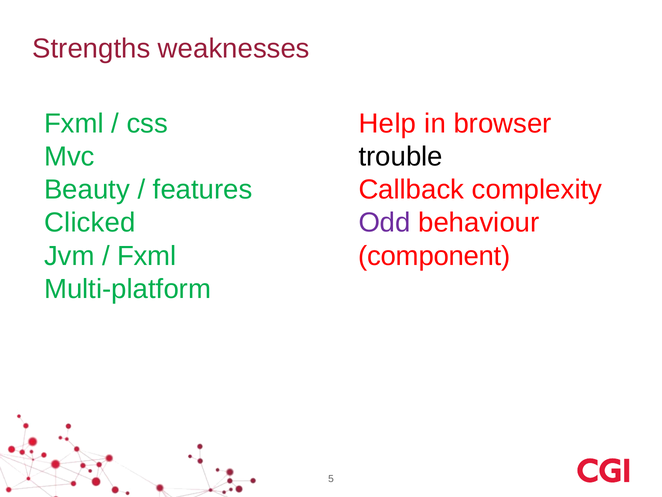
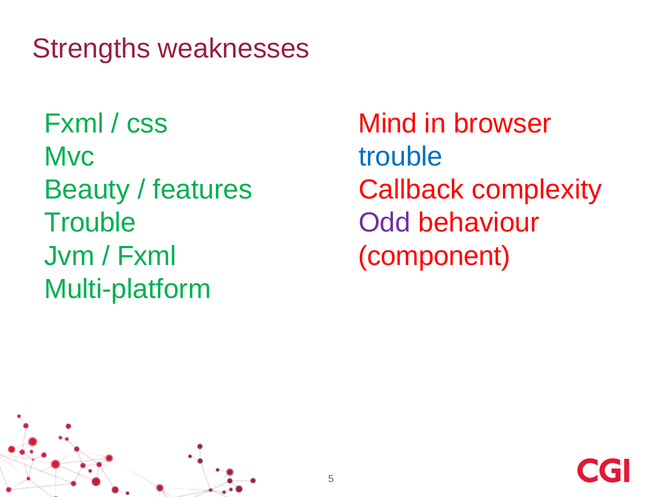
Help: Help -> Mind (388, 123)
trouble colour: black -> blue (401, 156)
Clicked: Clicked -> Trouble (90, 223)
